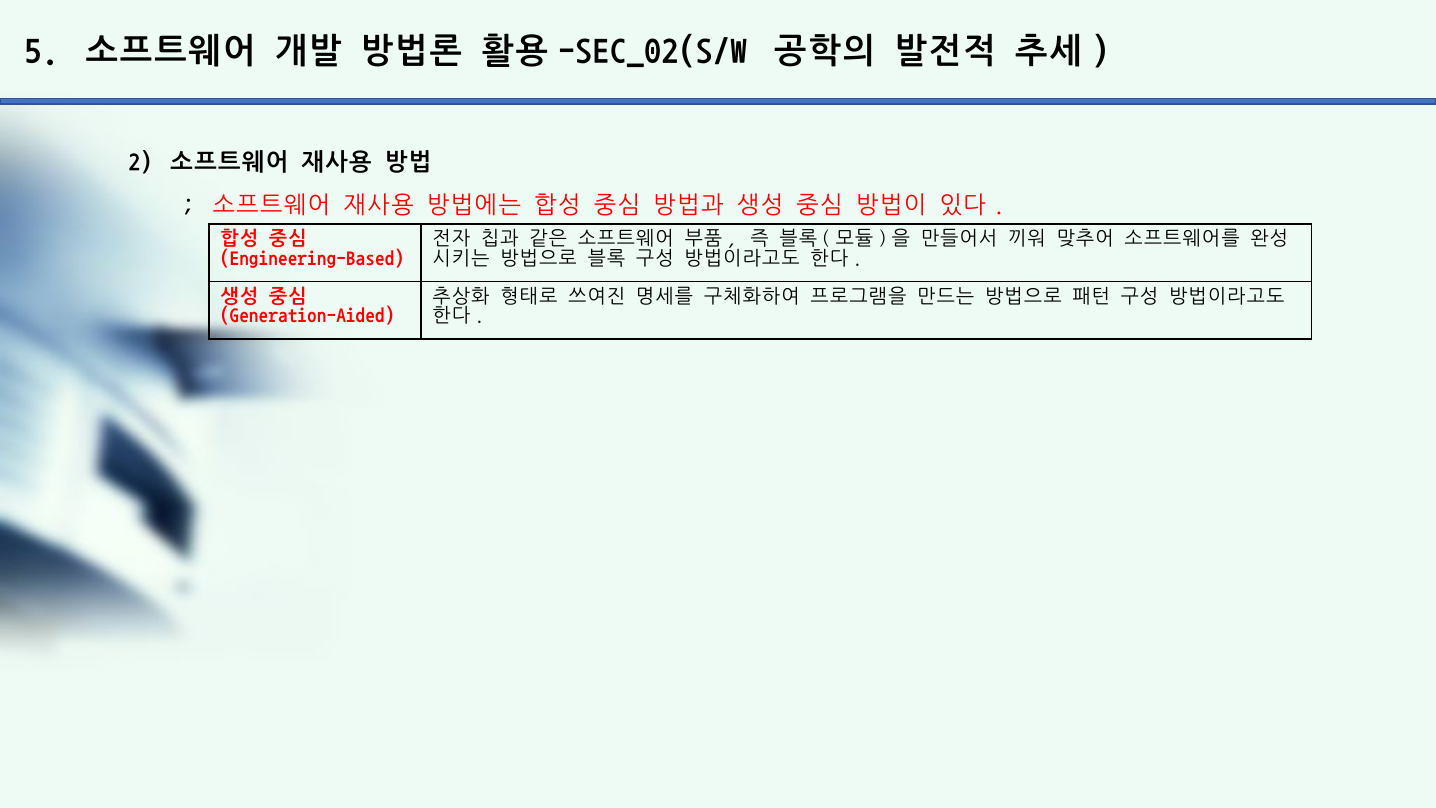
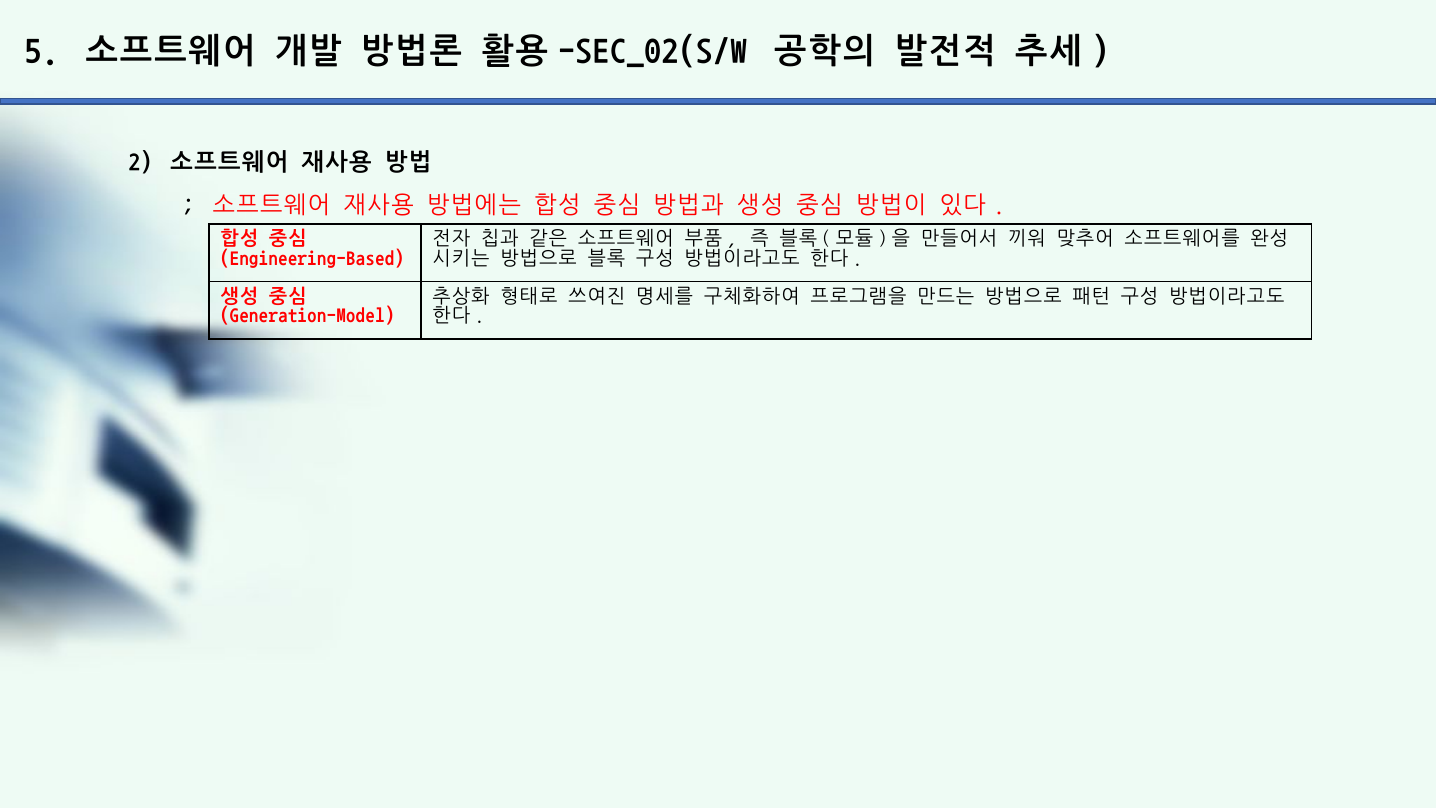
Generation-Aided: Generation-Aided -> Generation-Model (307, 315)
